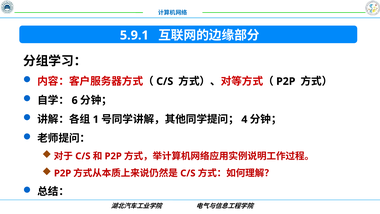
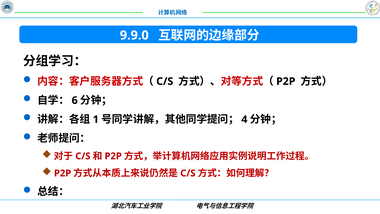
5.9.1: 5.9.1 -> 9.9.0 (134, 35)
